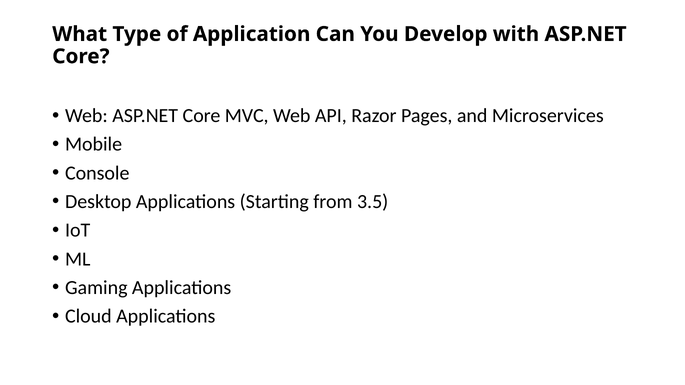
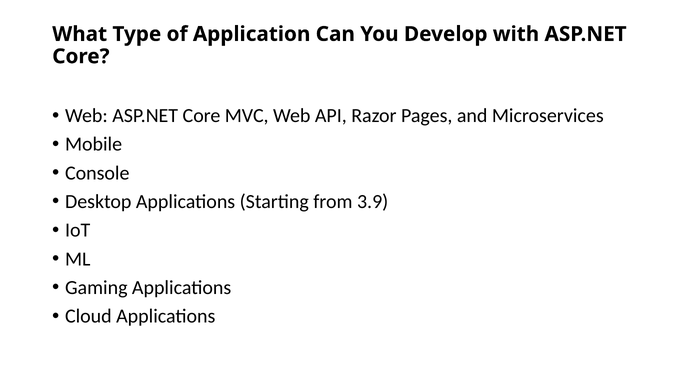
3.5: 3.5 -> 3.9 (373, 202)
